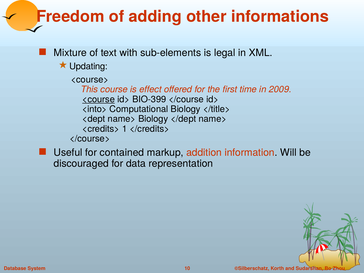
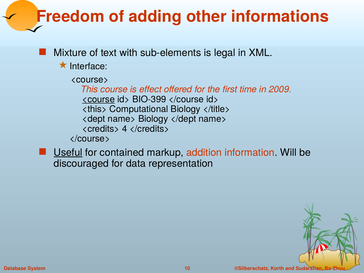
Updating: Updating -> Interface (89, 66)
<into>: <into> -> <this> (95, 109)
1: 1 -> 4 (125, 129)
Useful underline: none -> present (68, 153)
